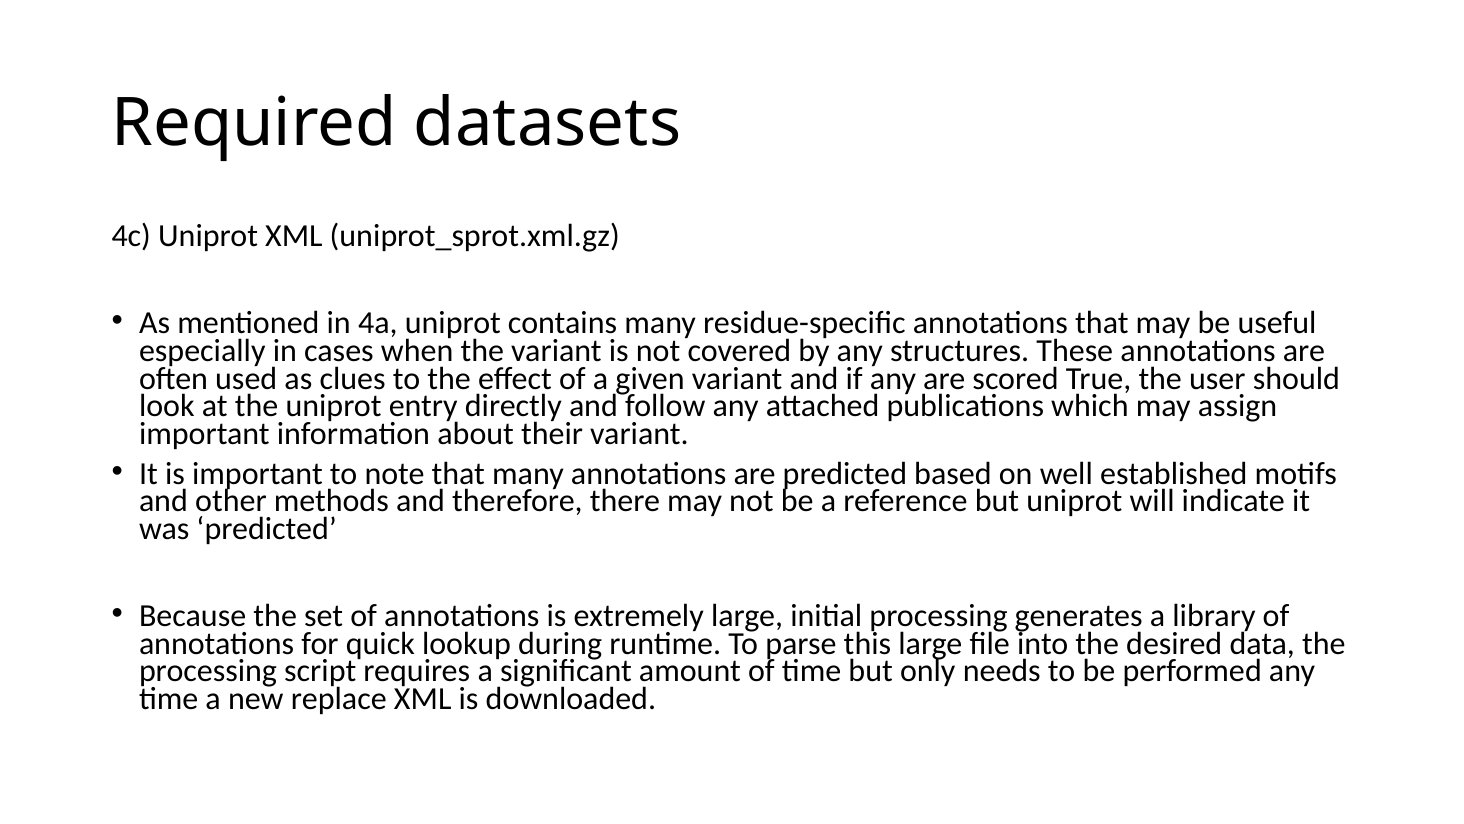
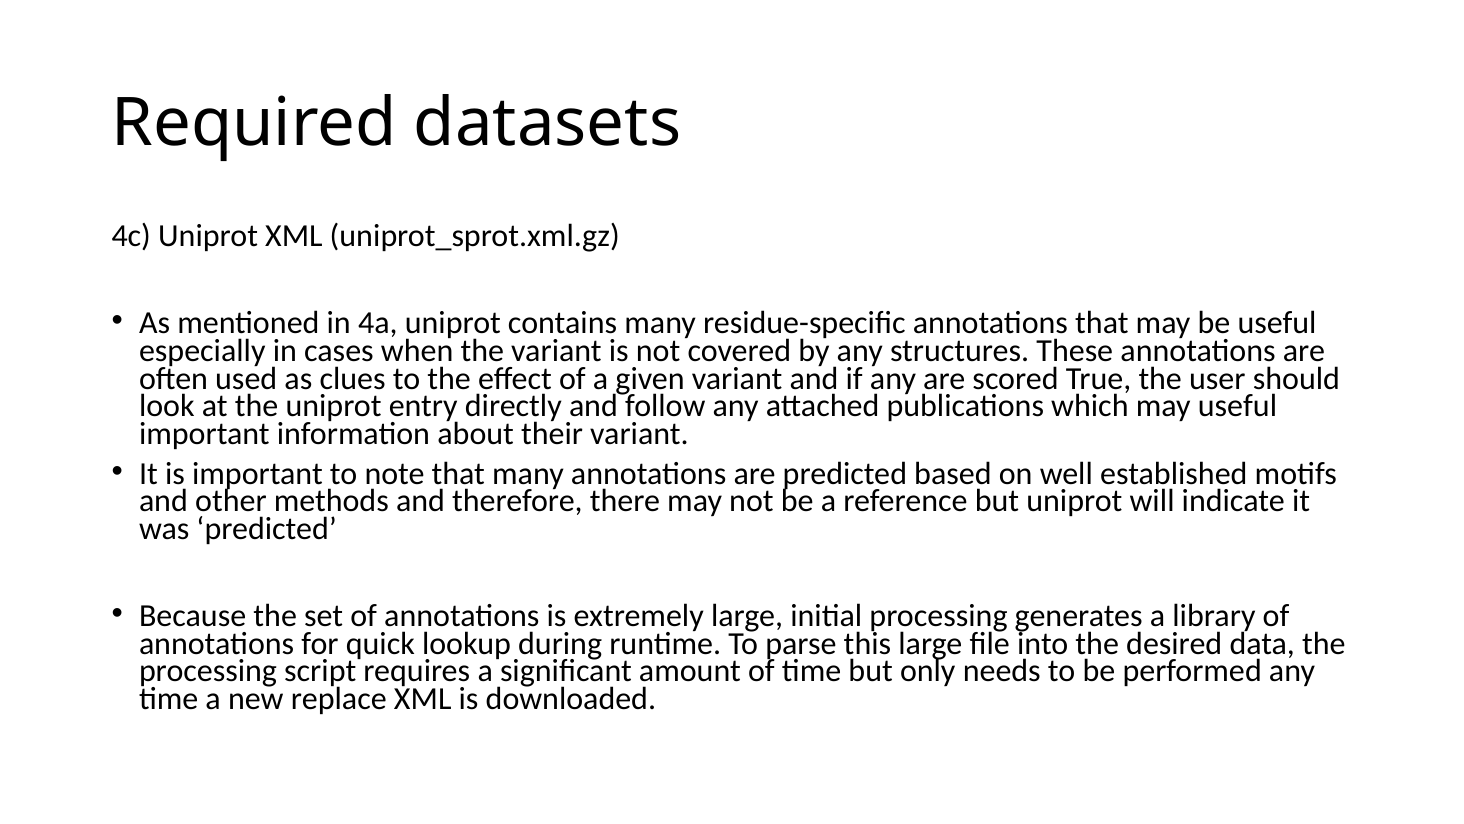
may assign: assign -> useful (1237, 406)
